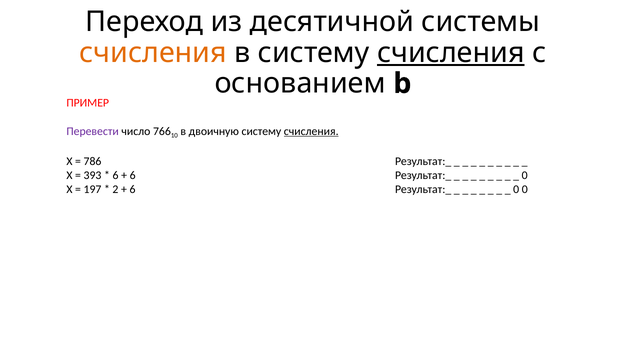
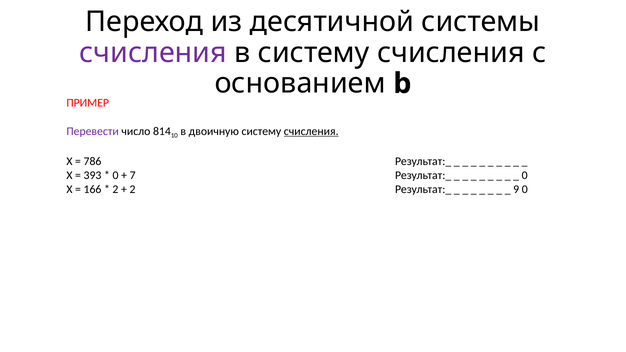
счисления colour: orange -> purple (153, 53)
счисления underline: present -> none (451, 53)
766: 766 -> 814 (162, 131)
6: 6 -> 0 (116, 175)
6: 6 -> 7 (133, 175)
197: 197 -> 166 (93, 189)
6: 6 -> 2 (133, 189)
0: 0 -> 9 (516, 189)
